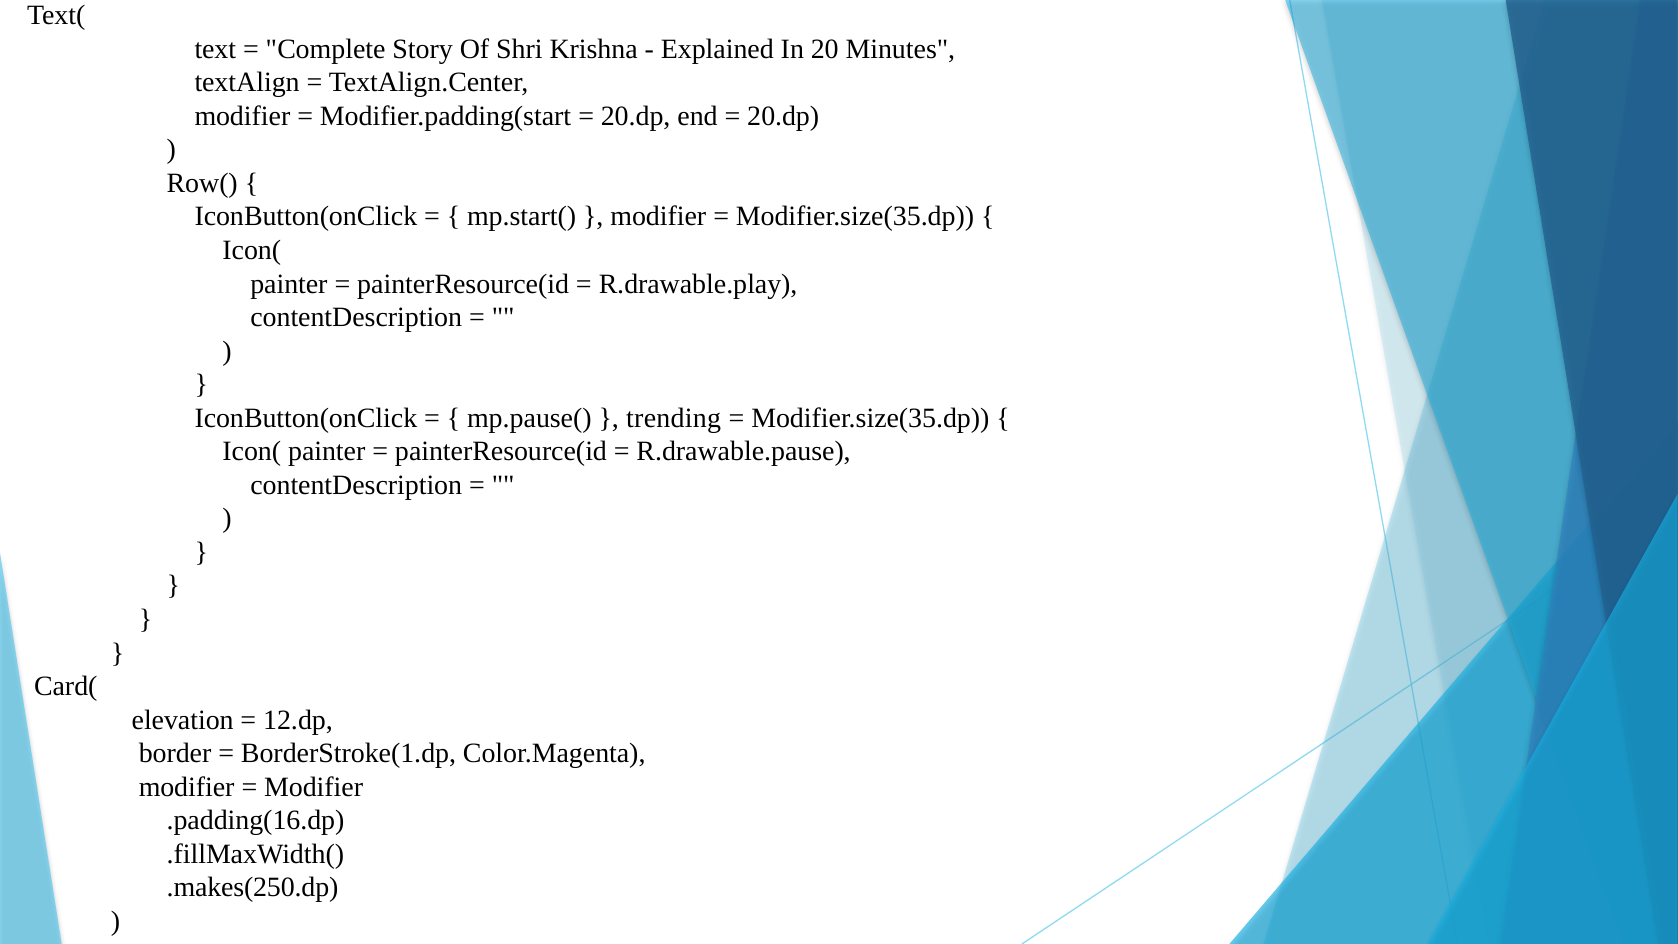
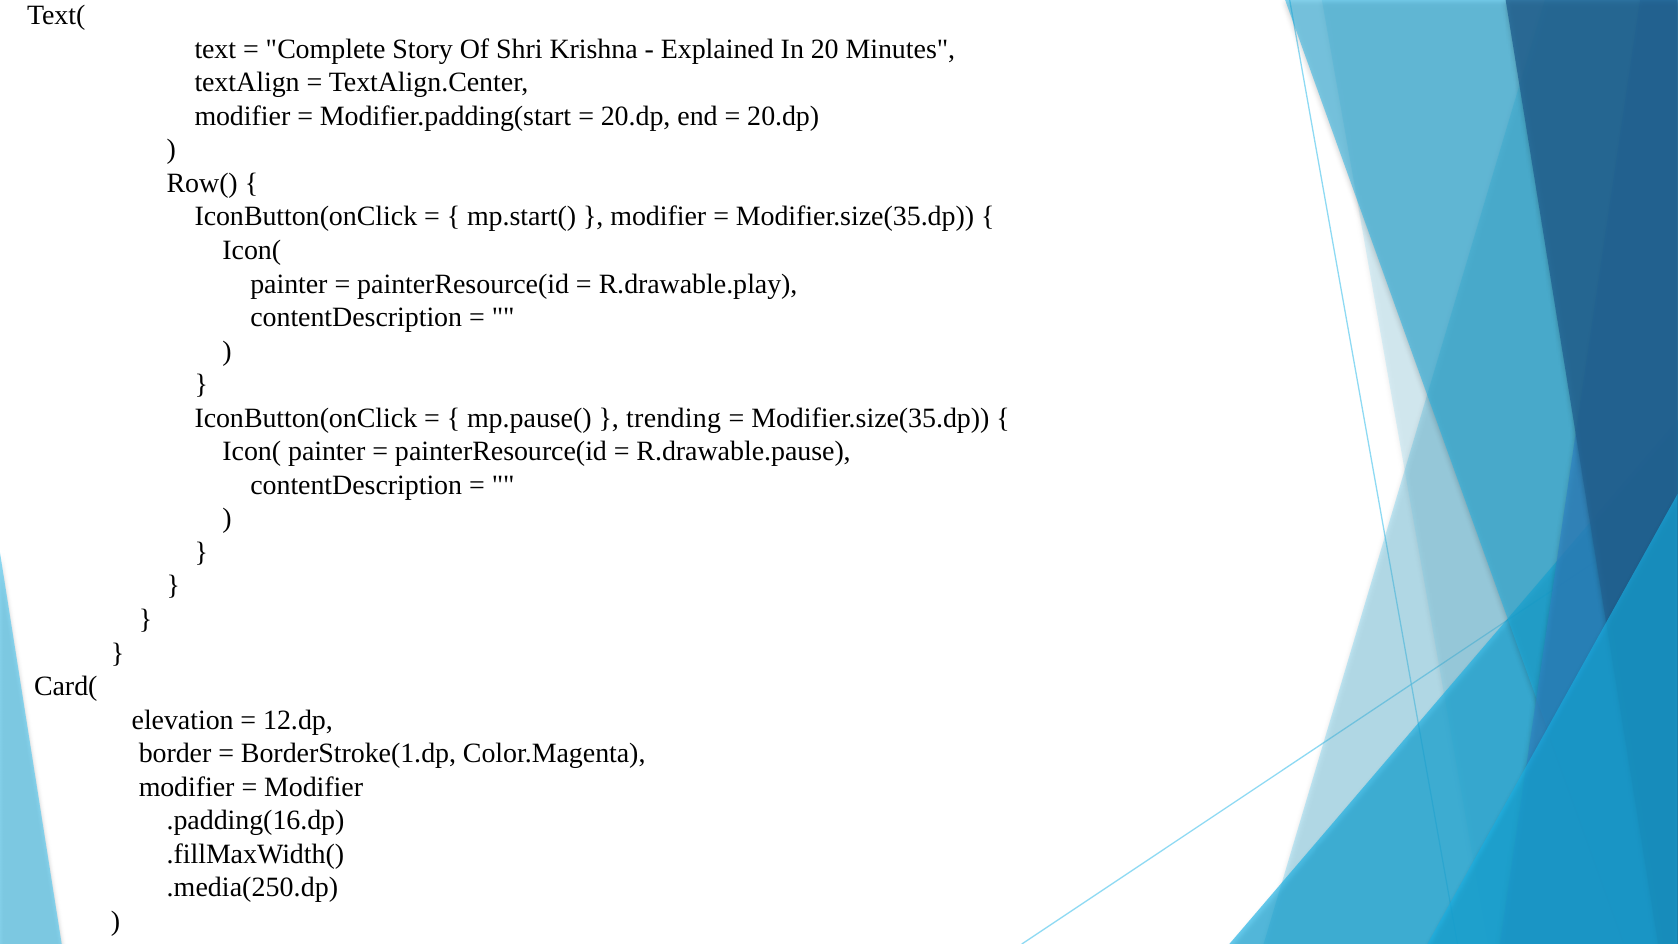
.makes(250.dp: .makes(250.dp -> .media(250.dp (252, 888)
